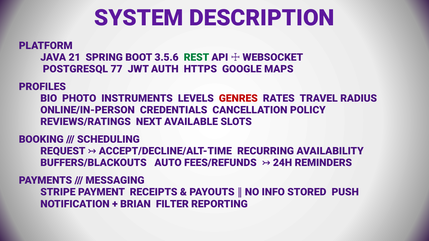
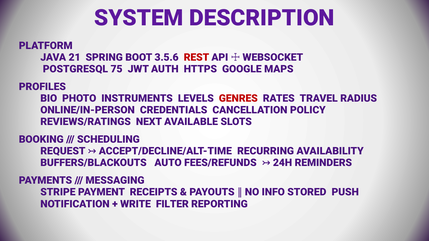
REST colour: green -> red (196, 57)
77: 77 -> 75 (117, 69)
BRIAN: BRIAN -> WRITE (136, 204)
